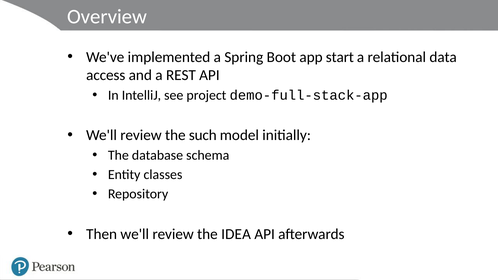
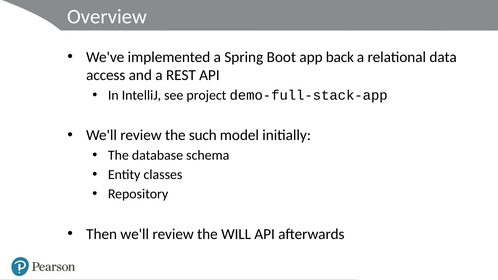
start: start -> back (340, 57)
IDEA: IDEA -> WILL (236, 234)
